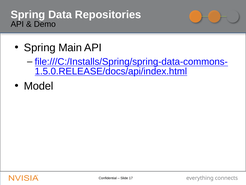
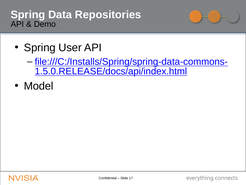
Main: Main -> User (70, 48)
